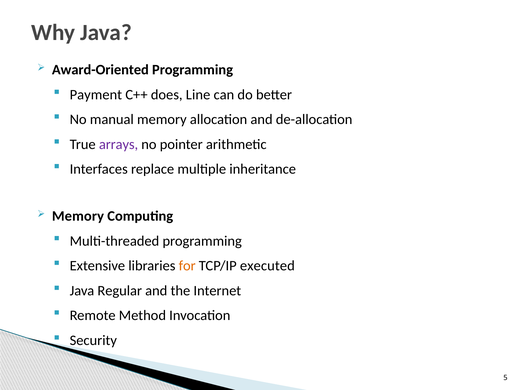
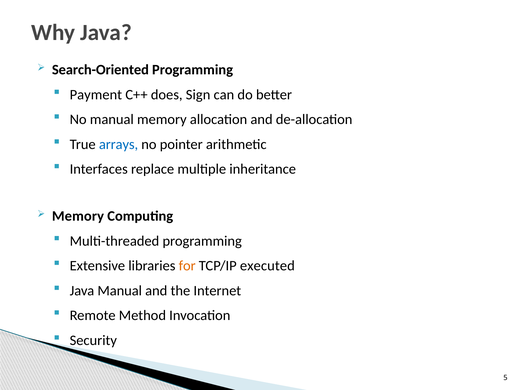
Award-Oriented: Award-Oriented -> Search-Oriented (100, 70)
Line: Line -> Sign (198, 95)
arrays colour: purple -> blue (119, 144)
Java Regular: Regular -> Manual (120, 291)
